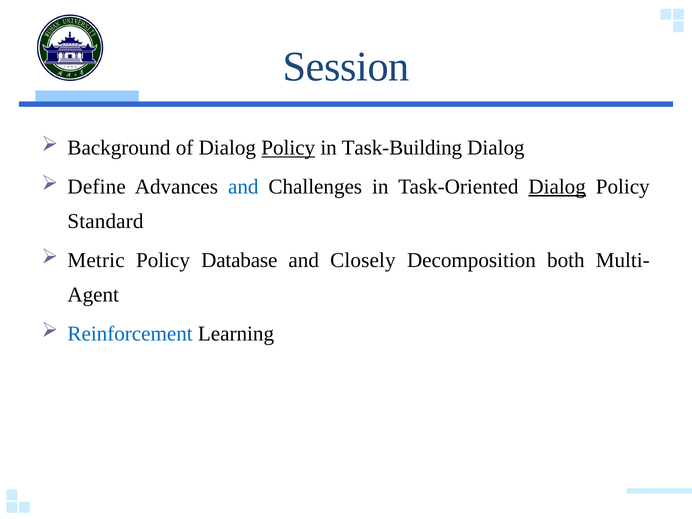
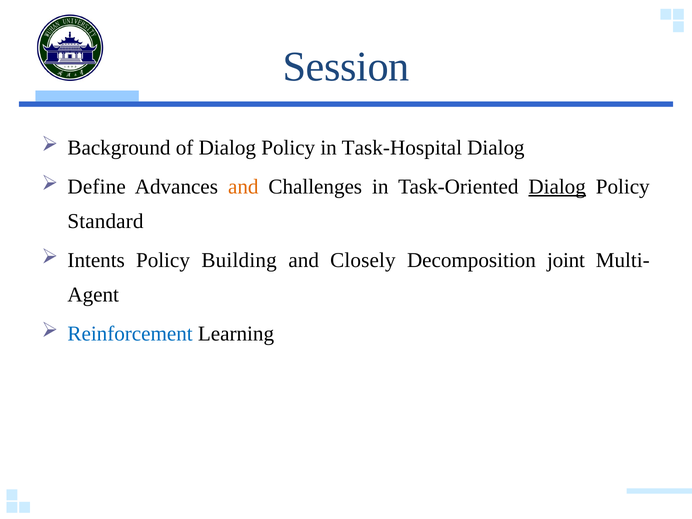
Policy underline: present -> none (288, 148)
Task-Building: Task-Building -> Task-Hospital (402, 148)
and colour: blue -> orange (243, 187)
Metric: Metric -> Intents (96, 260)
Database: Database -> Building (239, 260)
both: both -> joint (566, 260)
